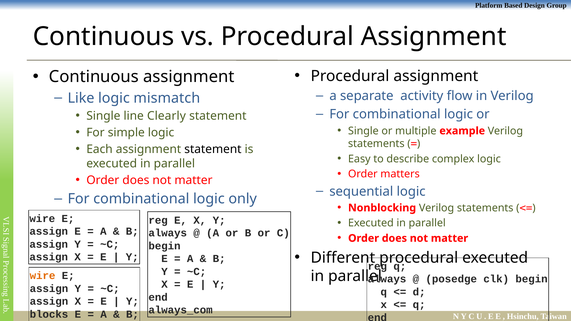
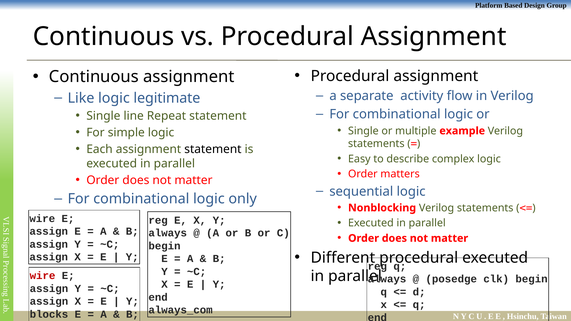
mismatch: mismatch -> legitimate (167, 98)
Clearly: Clearly -> Repeat (167, 116)
wire colour: orange -> red (43, 276)
